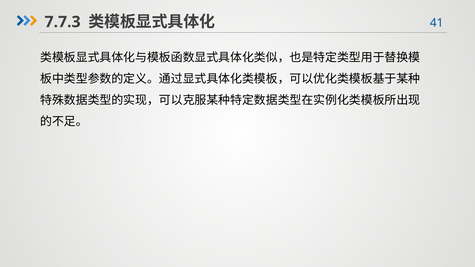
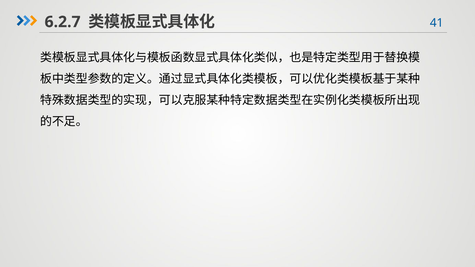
7.7.3: 7.7.3 -> 6.2.7 (63, 22)
